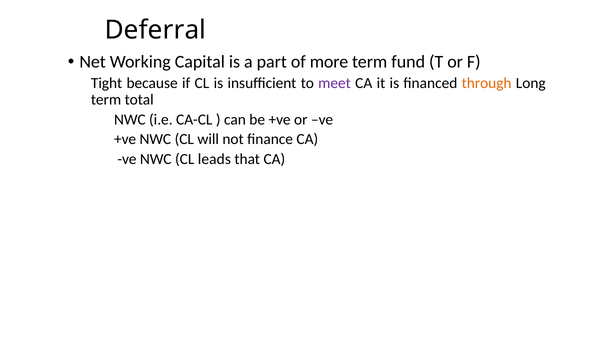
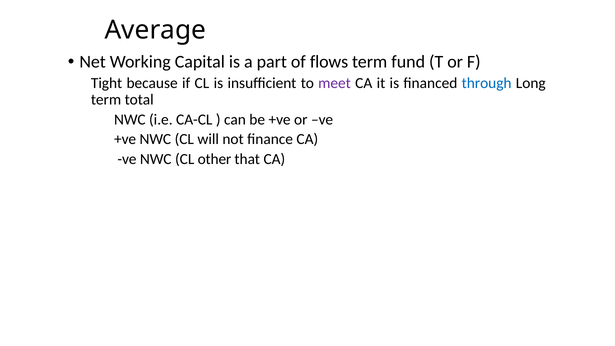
Deferral: Deferral -> Average (155, 30)
more: more -> flows (329, 62)
through colour: orange -> blue (487, 83)
leads: leads -> other (214, 159)
